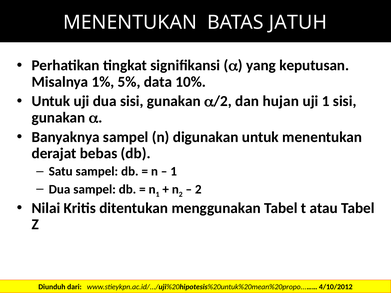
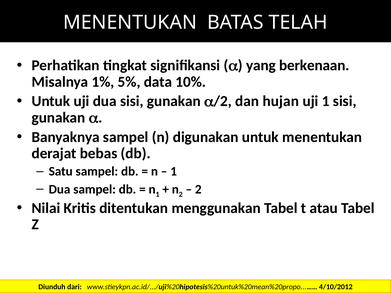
JATUH: JATUH -> TELAH (298, 23)
keputusan: keputusan -> berkenaan (314, 65)
